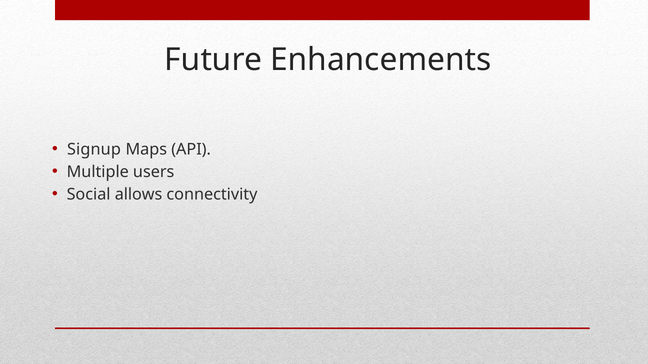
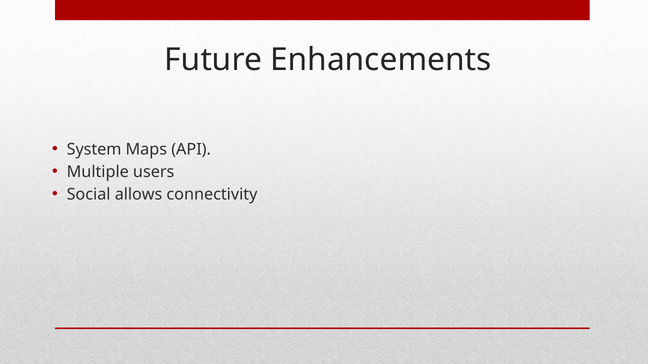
Signup: Signup -> System (94, 149)
